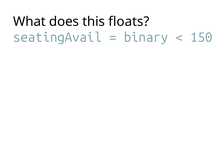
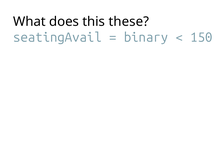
floats: floats -> these (129, 22)
